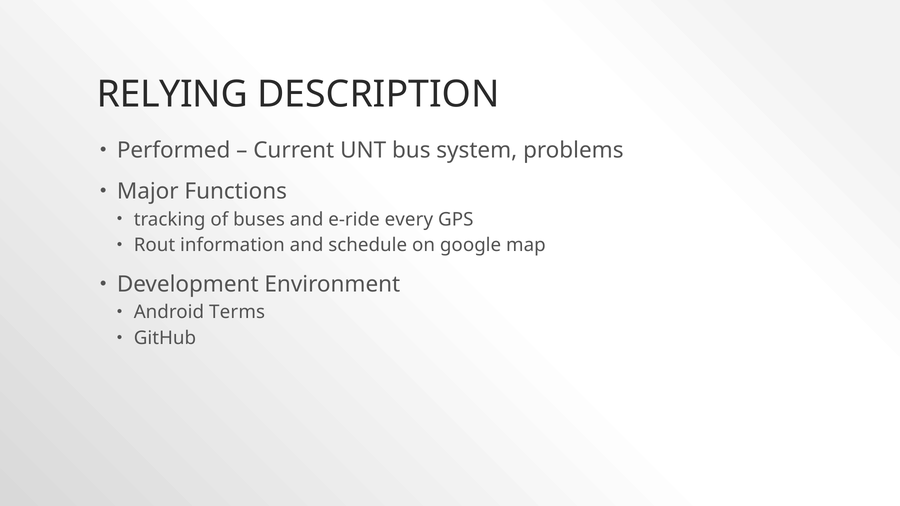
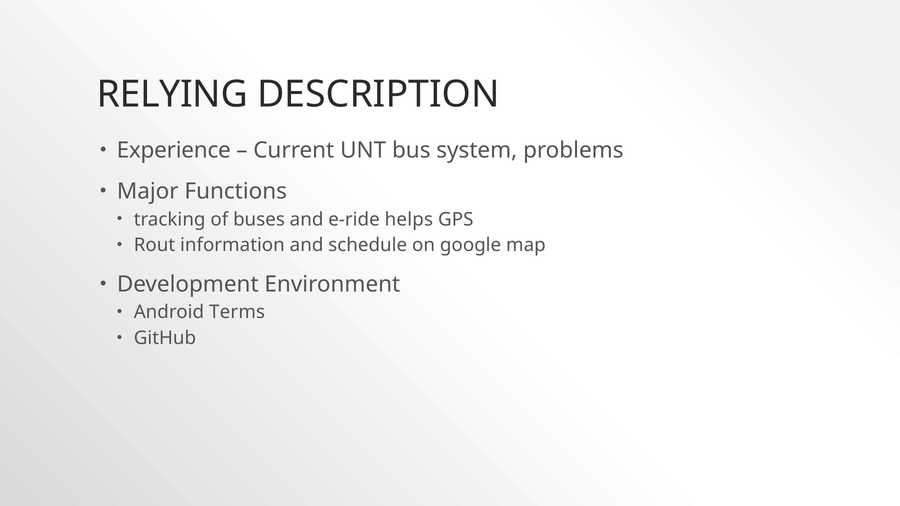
Performed: Performed -> Experience (174, 150)
every: every -> helps (409, 220)
